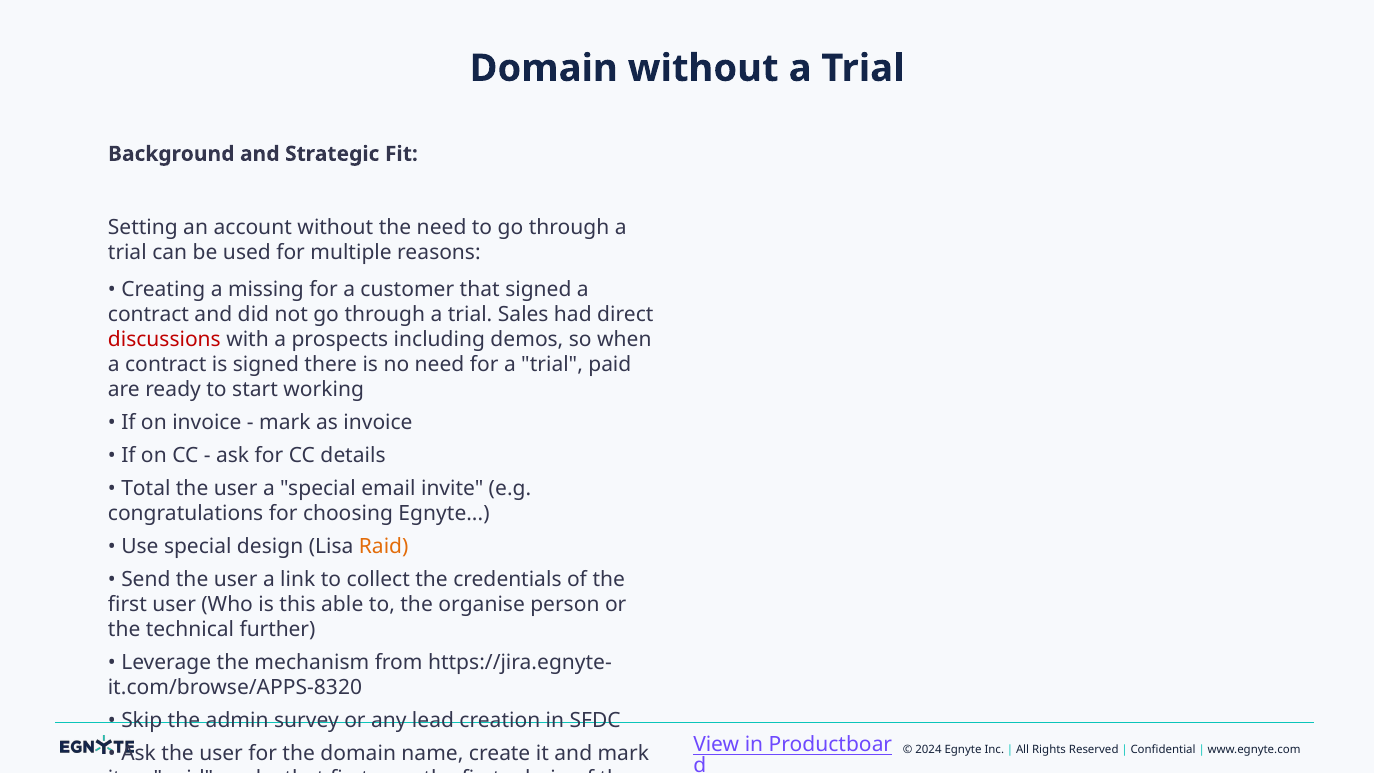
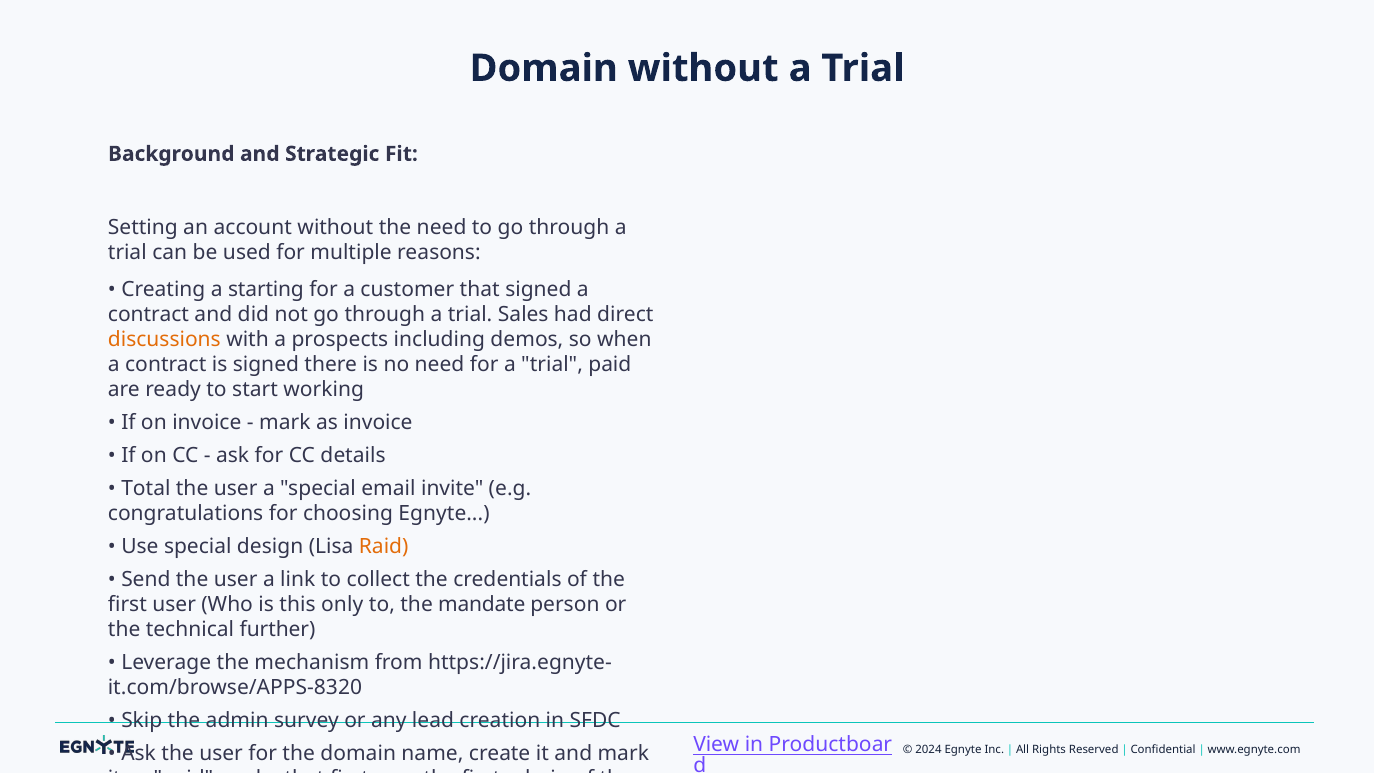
missing: missing -> starting (266, 289)
discussions colour: red -> orange (164, 339)
able: able -> only (342, 605)
organise: organise -> mandate (482, 605)
